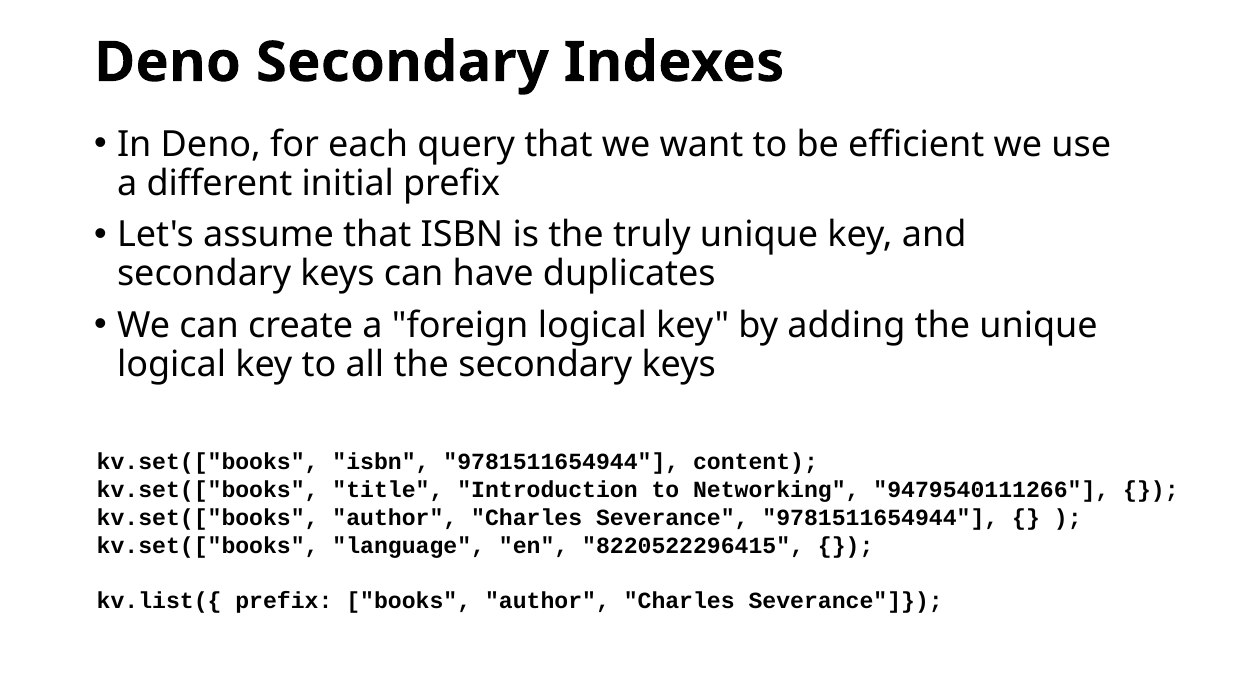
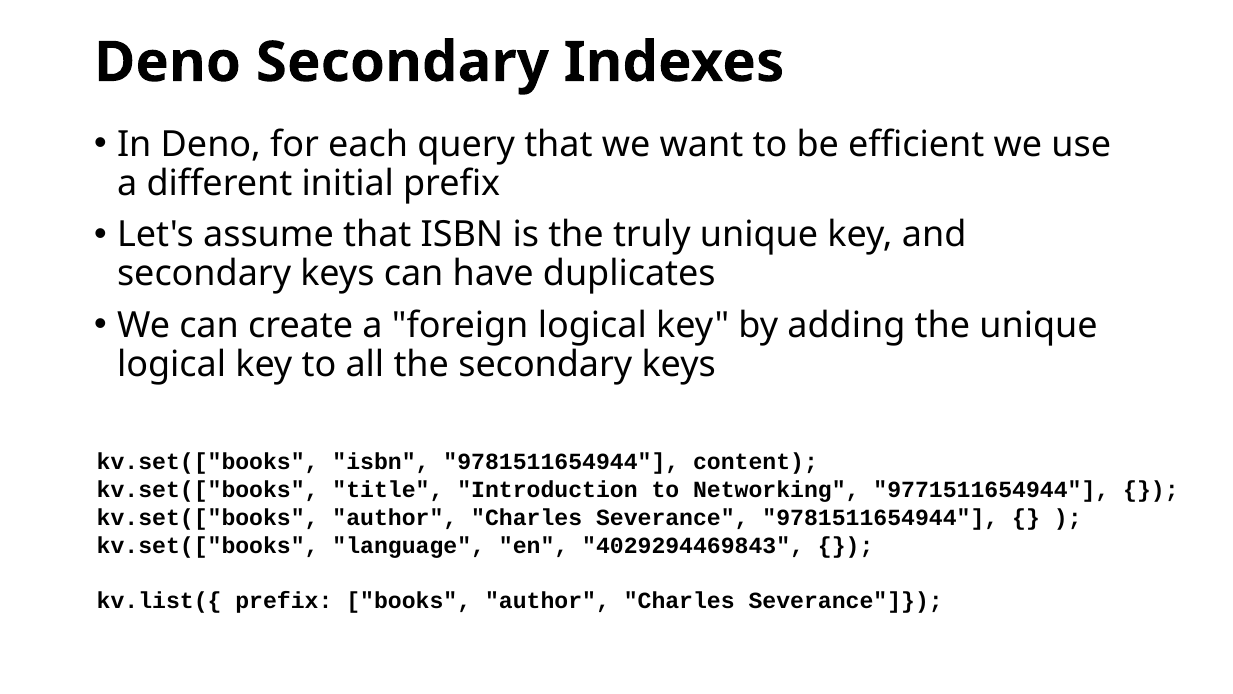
9479540111266: 9479540111266 -> 9771511654944 (991, 490)
8220522296415: 8220522296415 -> 4029294469843 (693, 545)
